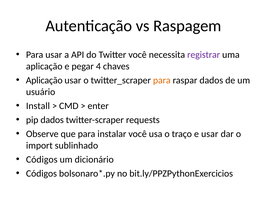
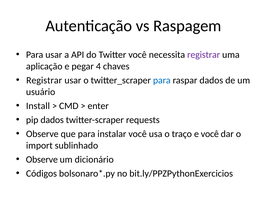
Aplicação: Aplicação -> Registrar (44, 80)
para colour: orange -> blue (162, 80)
e usar: usar -> você (210, 133)
Códigos: Códigos -> Observe (42, 159)
